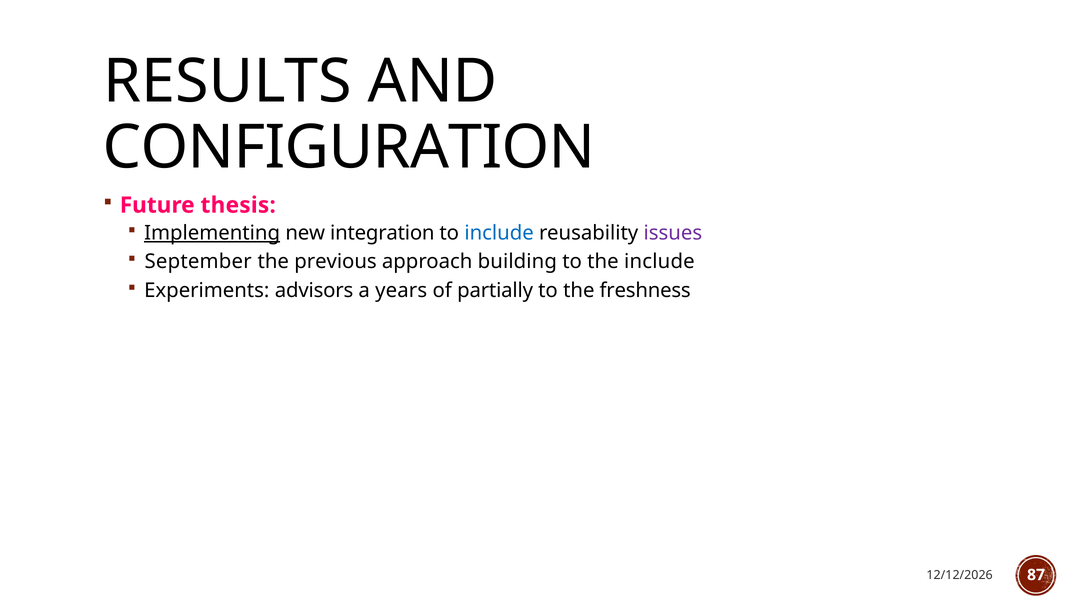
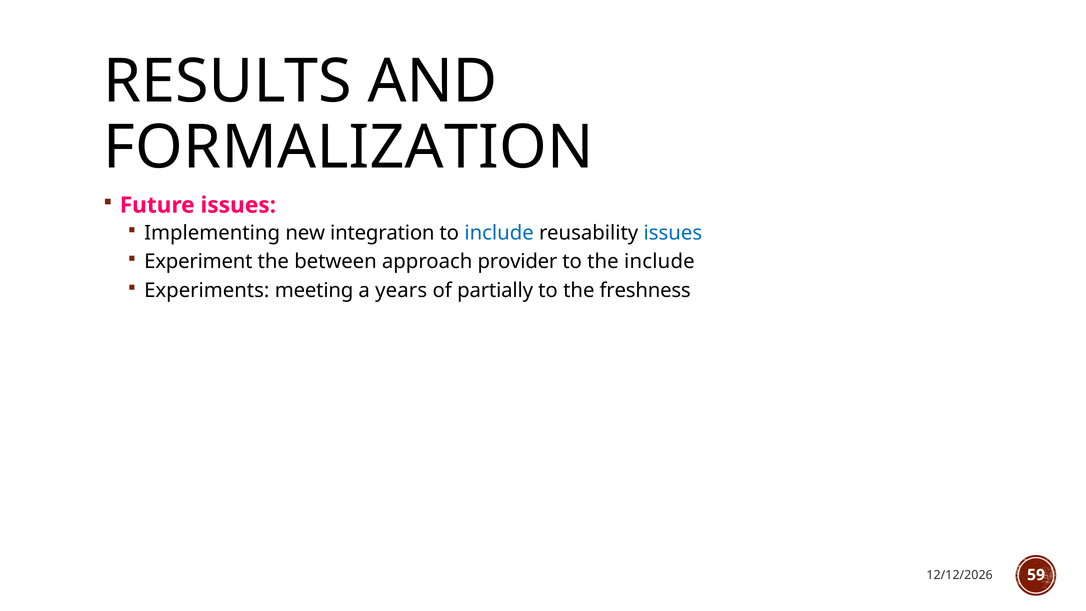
CONFIGURATION: CONFIGURATION -> FORMALIZATION (349, 147)
Future thesis: thesis -> issues (238, 205)
Implementing underline: present -> none (212, 233)
issues colour: purple -> blue (673, 233)
September: September -> Experiment (198, 262)
previous: previous -> between (336, 262)
building: building -> provider (517, 262)
advisors: advisors -> meeting (314, 291)
87: 87 -> 59 (1036, 575)
